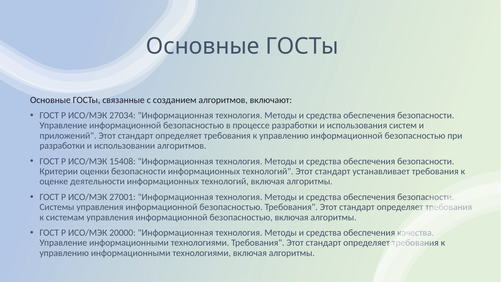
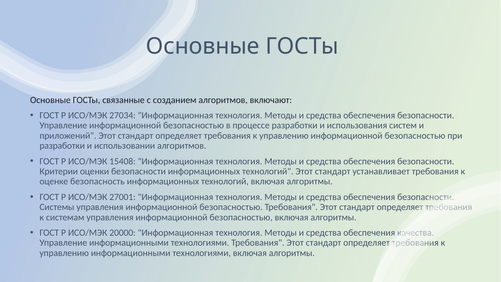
деятельности: деятельности -> безопасность (97, 181)
